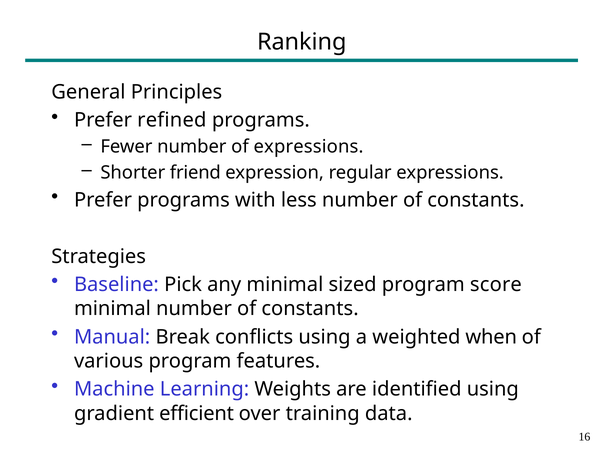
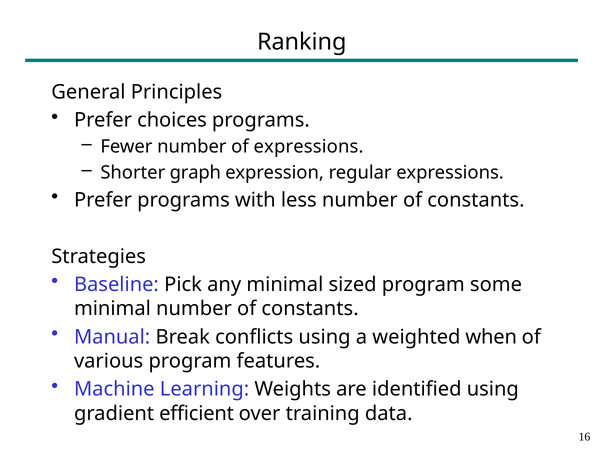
refined: refined -> choices (172, 120)
friend: friend -> graph (195, 173)
score: score -> some (496, 285)
